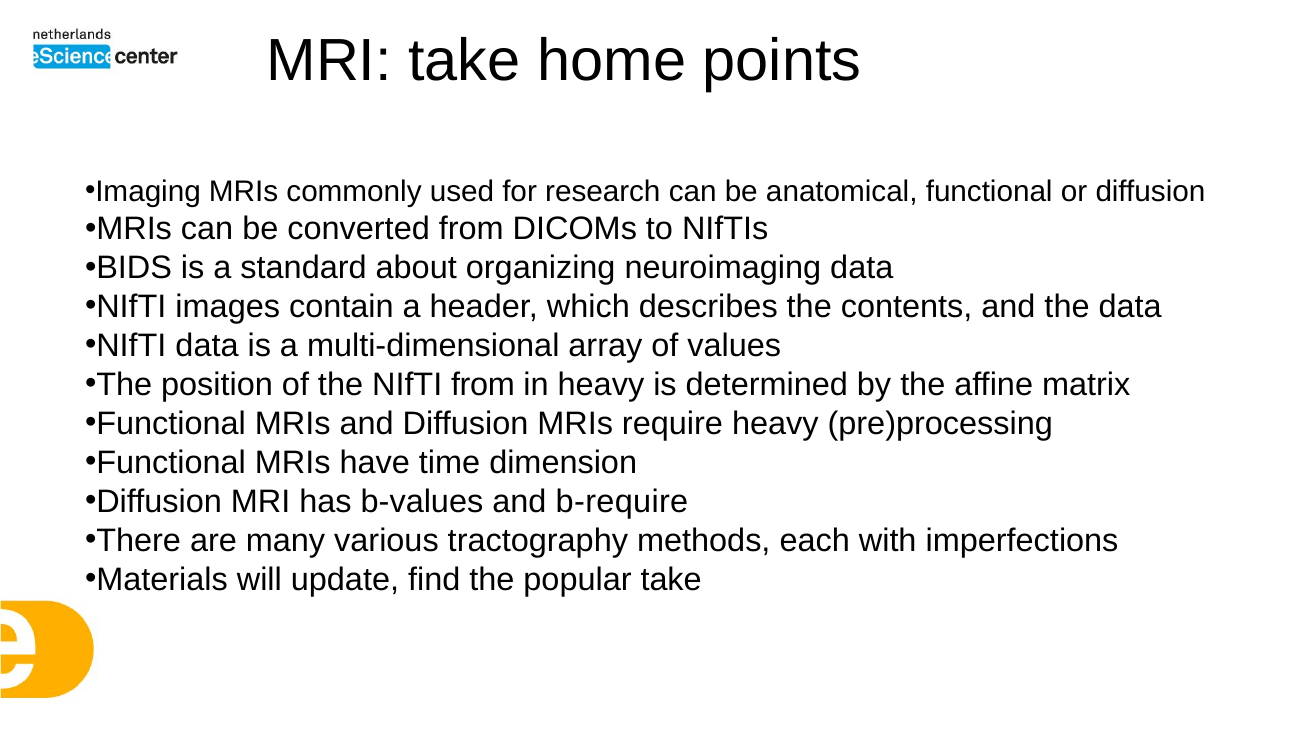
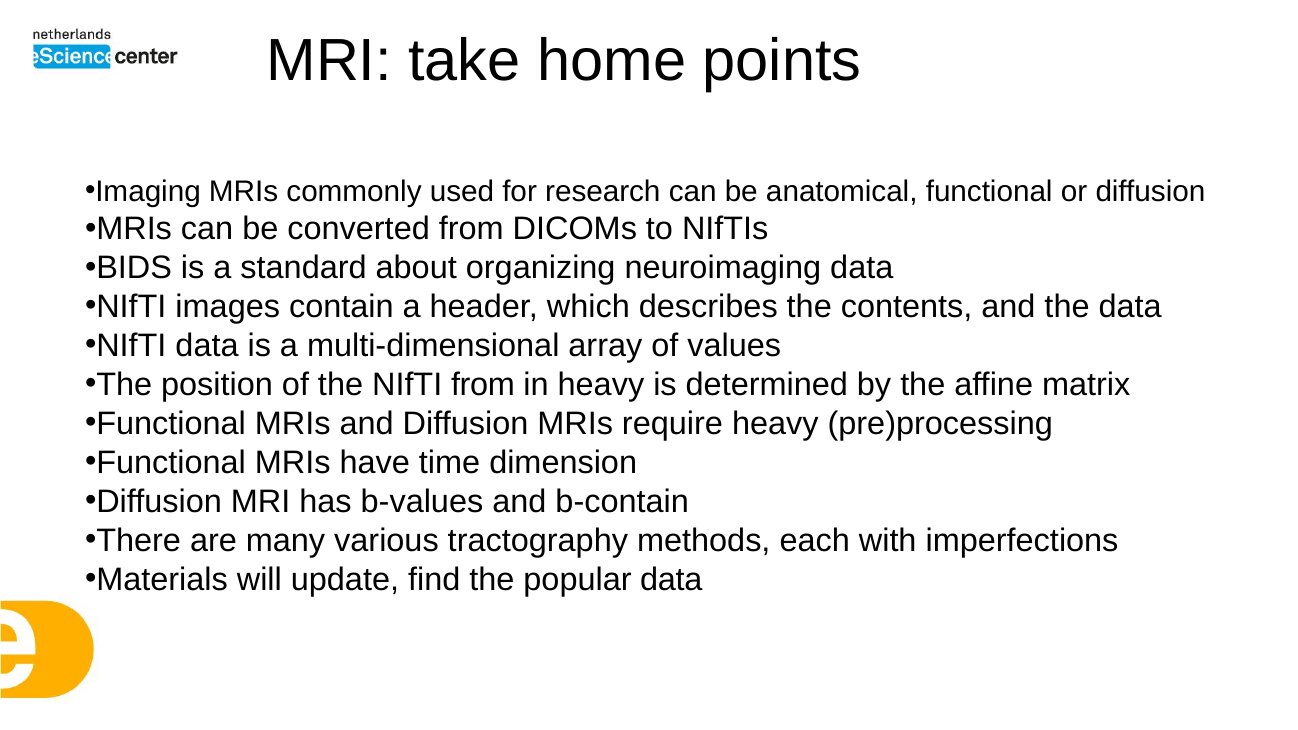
b-require: b-require -> b-contain (622, 502)
popular take: take -> data (671, 580)
